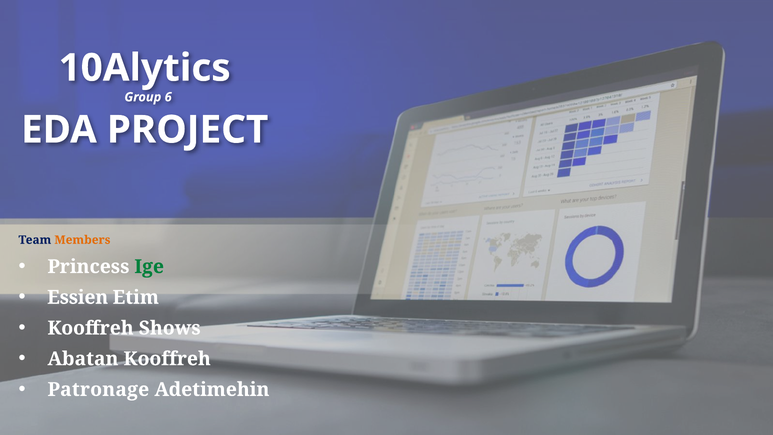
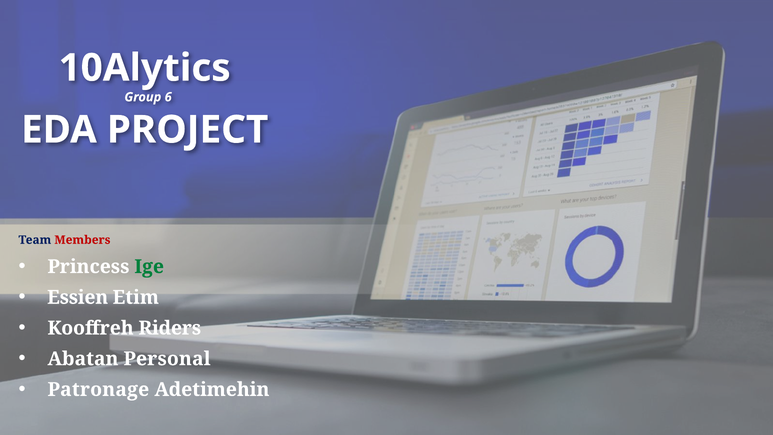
Members colour: orange -> red (82, 240)
Shows: Shows -> Riders (170, 328)
Abatan Kooffreh: Kooffreh -> Personal (167, 359)
